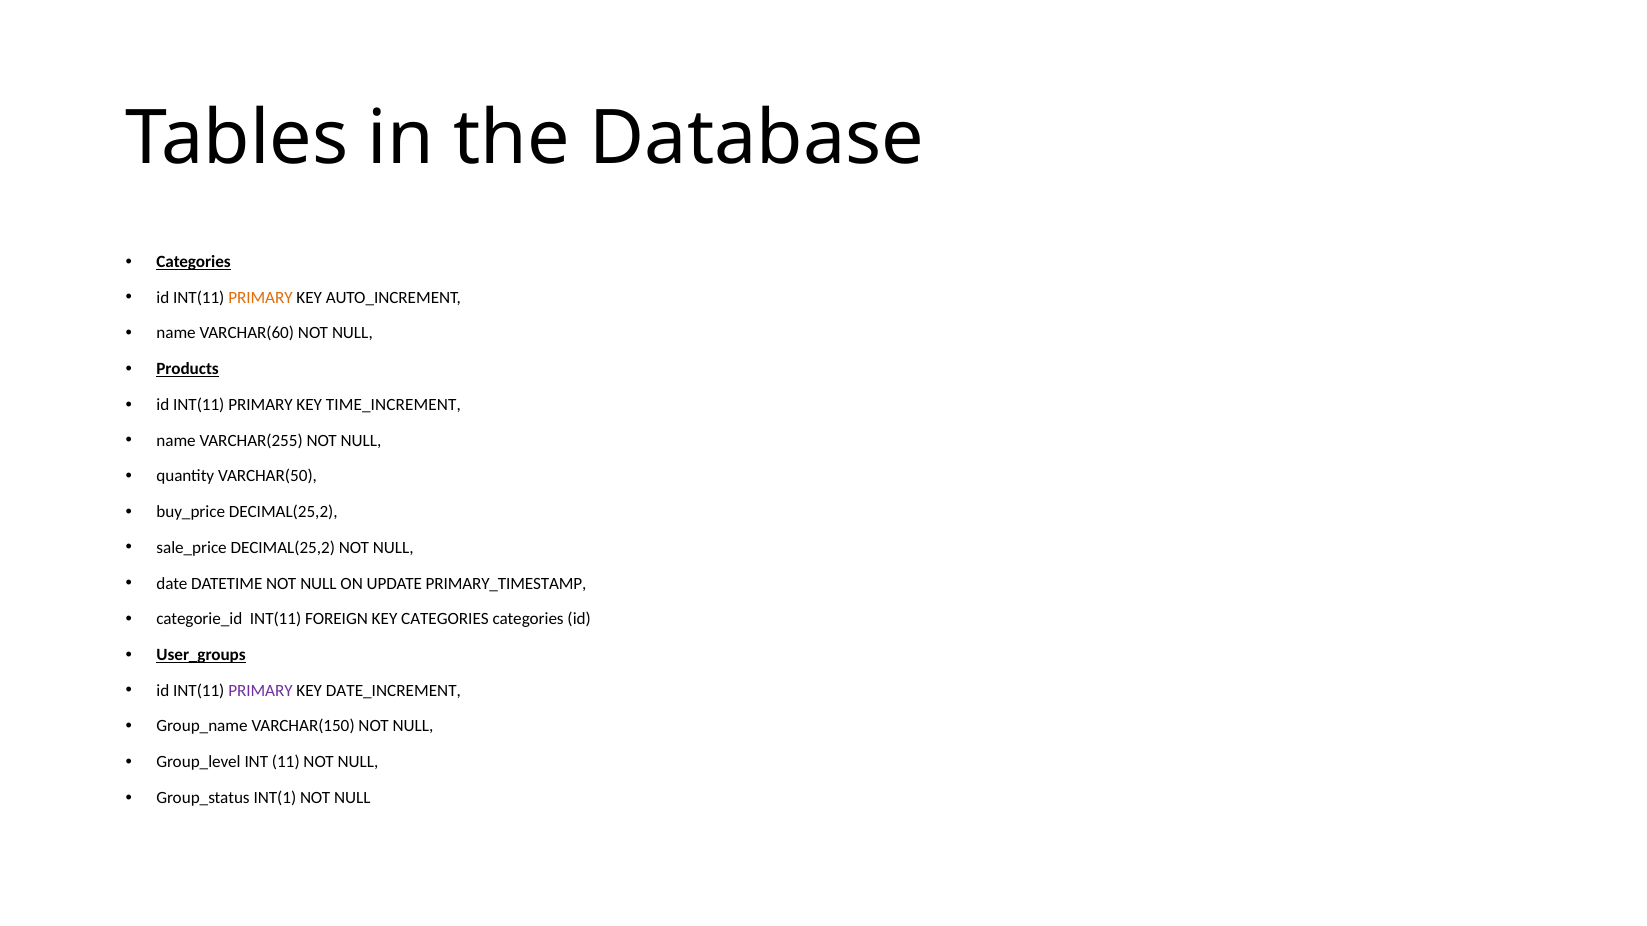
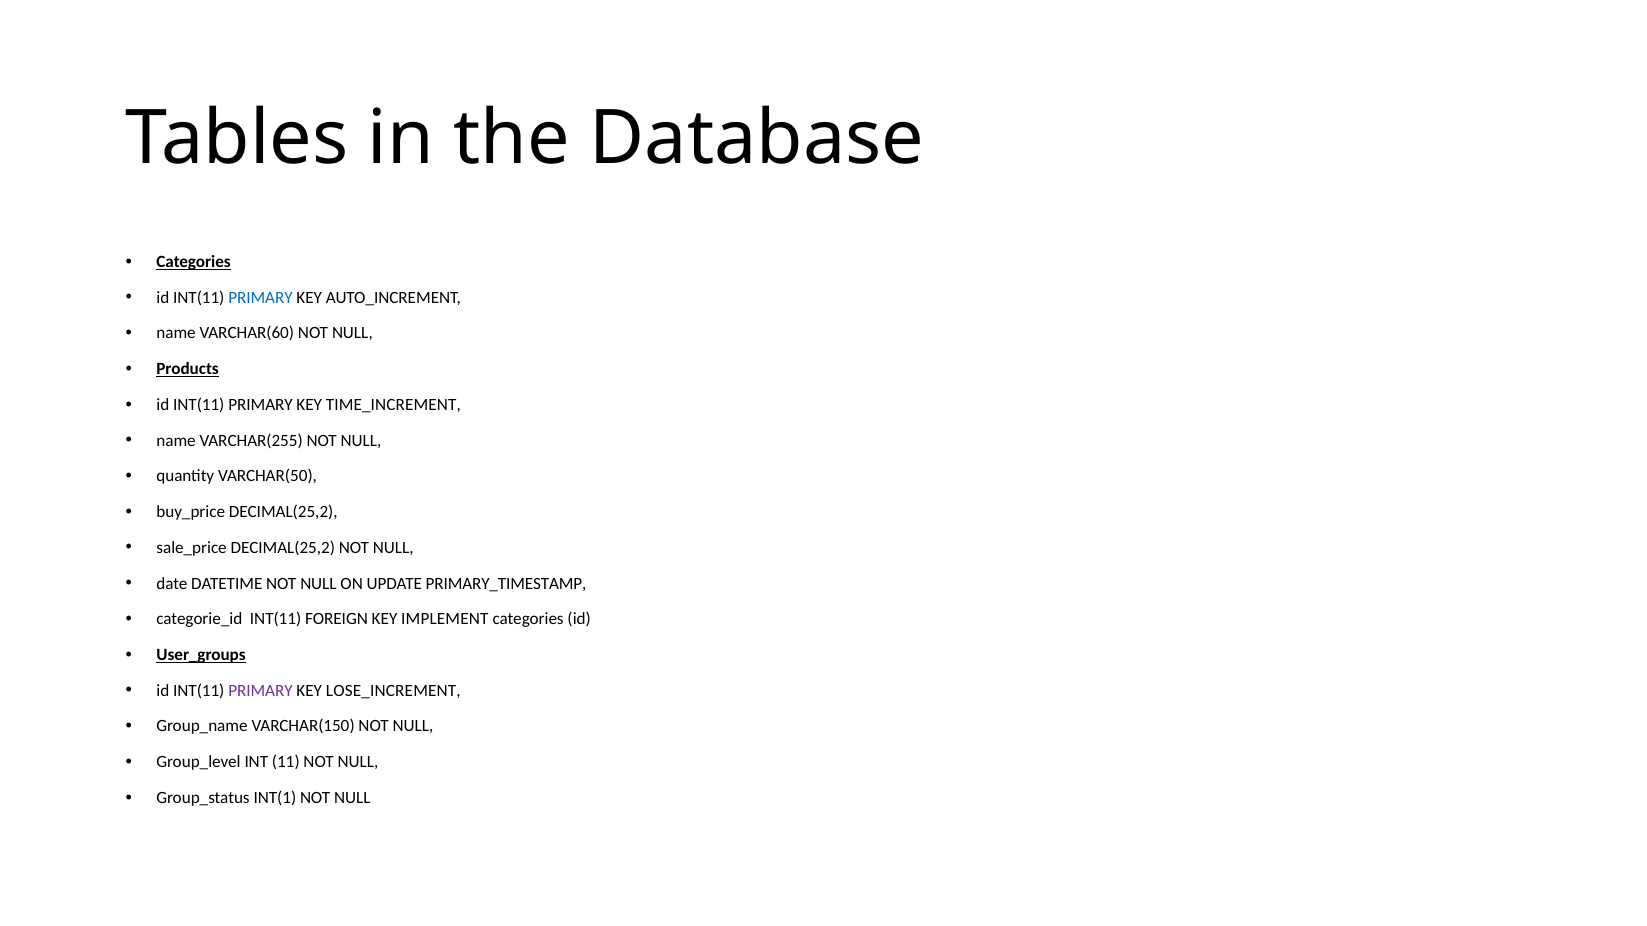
PRIMARY colour: orange -> blue (260, 298)
KEY CATEGORIES: CATEGORIES -> IMPLEMENT (445, 619)
DATE_INCREMENT: DATE_INCREMENT -> LOSE_INCREMENT (393, 691)
